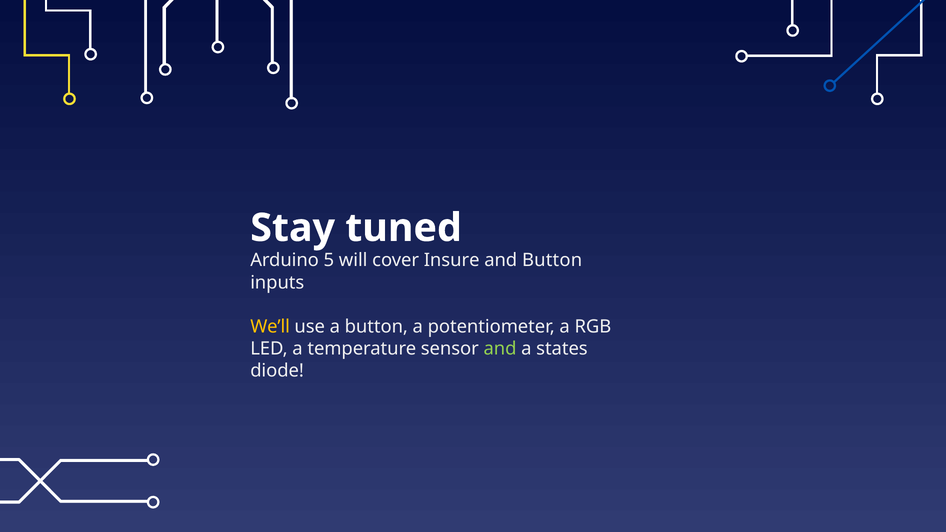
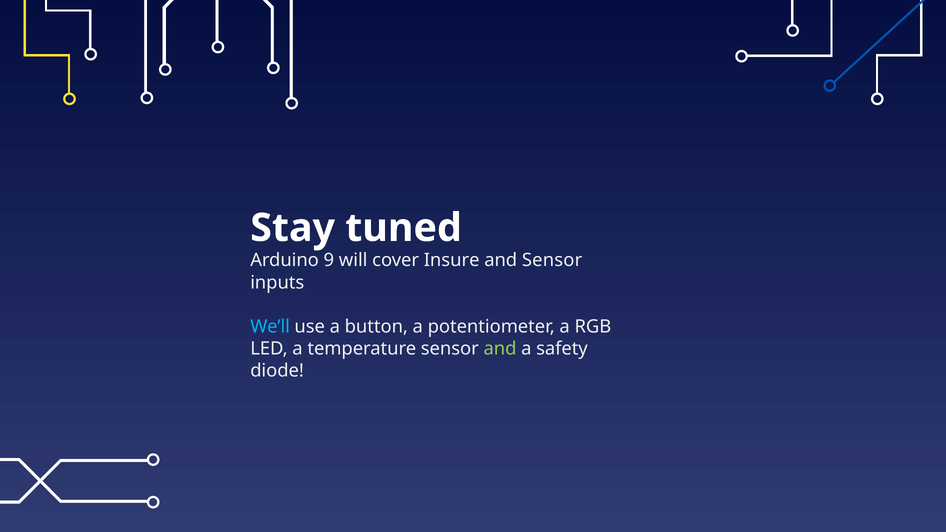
5: 5 -> 9 (329, 260)
and Button: Button -> Sensor (552, 260)
We’ll colour: yellow -> light blue (270, 327)
states: states -> safety (562, 349)
